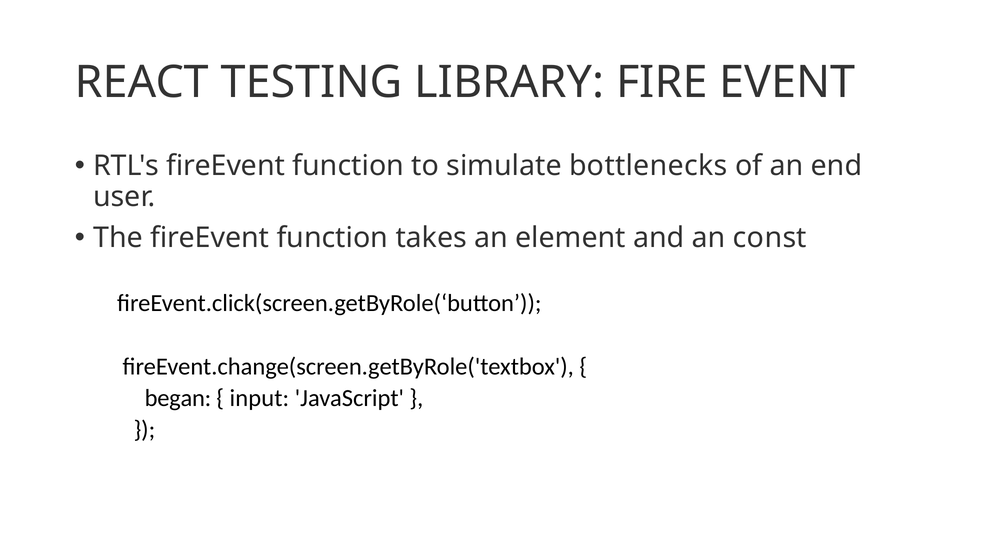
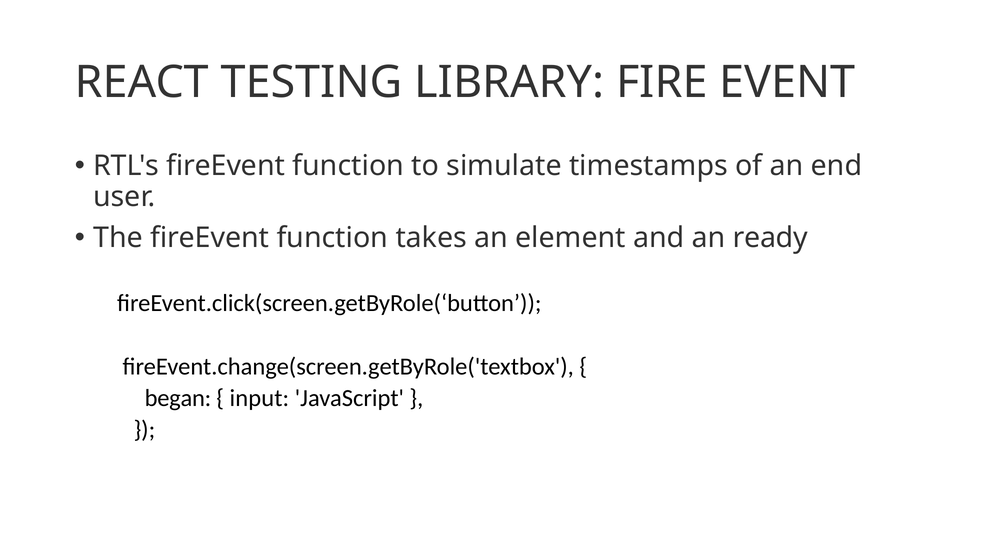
bottlenecks: bottlenecks -> timestamps (648, 166)
const: const -> ready (770, 238)
